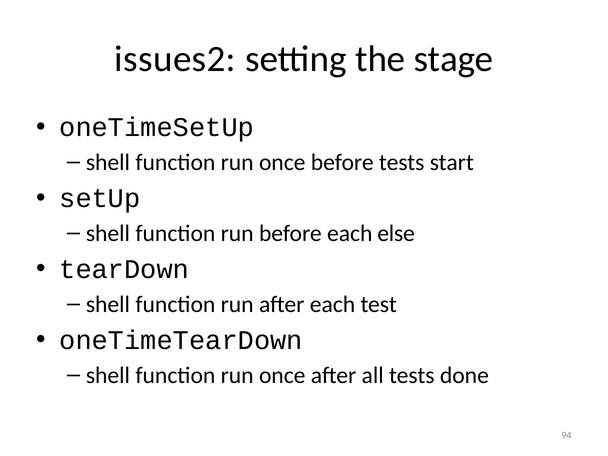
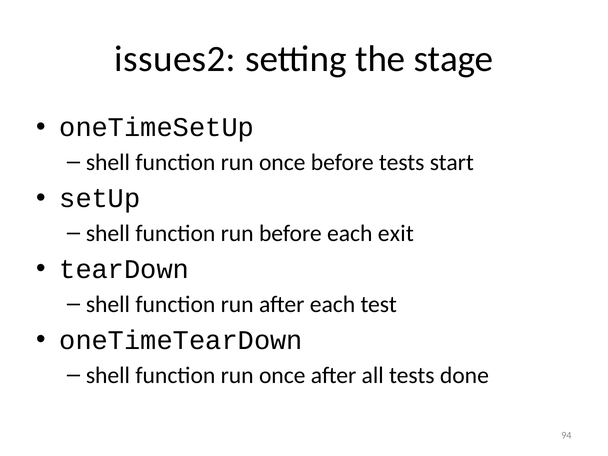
else: else -> exit (396, 233)
